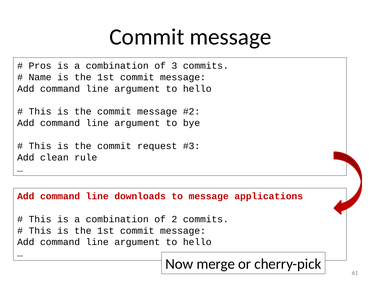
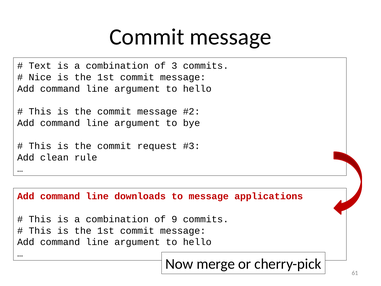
Pros: Pros -> Text (40, 66)
Name: Name -> Nice (40, 77)
2: 2 -> 9 (174, 219)
